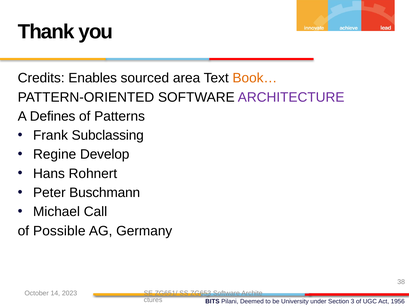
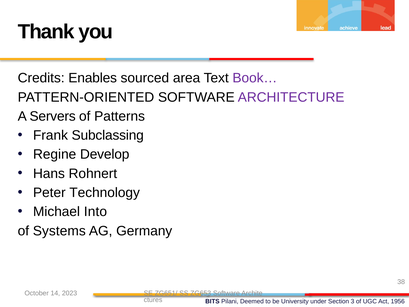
Book… colour: orange -> purple (255, 78)
Defines: Defines -> Servers (53, 116)
Buschmann: Buschmann -> Technology (105, 192)
Call: Call -> Into (95, 212)
Possible: Possible -> Systems (59, 231)
